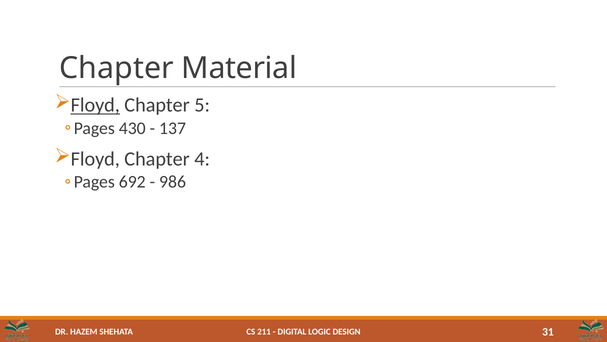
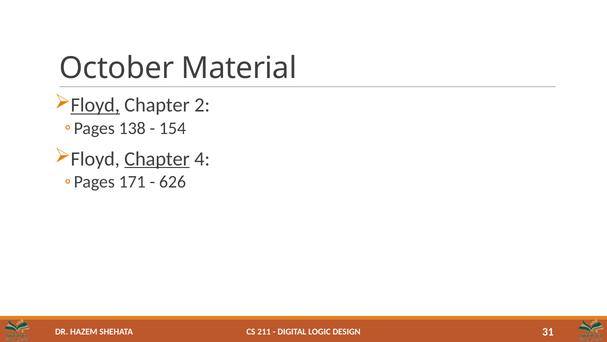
Chapter: Chapter -> October (117, 68)
5: 5 -> 2 (202, 105)
430: 430 -> 138 (132, 128)
137: 137 -> 154 (173, 128)
Chapter underline: none -> present (157, 159)
692: 692 -> 171 (132, 182)
986: 986 -> 626 (173, 182)
